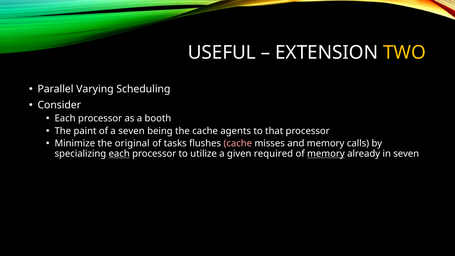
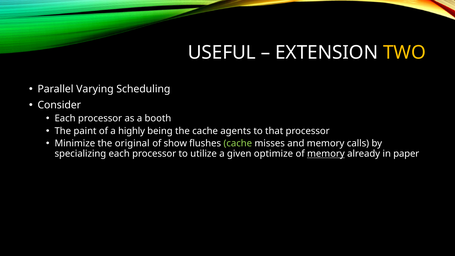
a seven: seven -> highly (132, 131)
tasks: tasks -> show (175, 143)
cache colour: pink -> light green (238, 143)
each underline: present -> none (119, 154)
required: required -> optimize (273, 154)
in seven: seven -> paper (406, 154)
